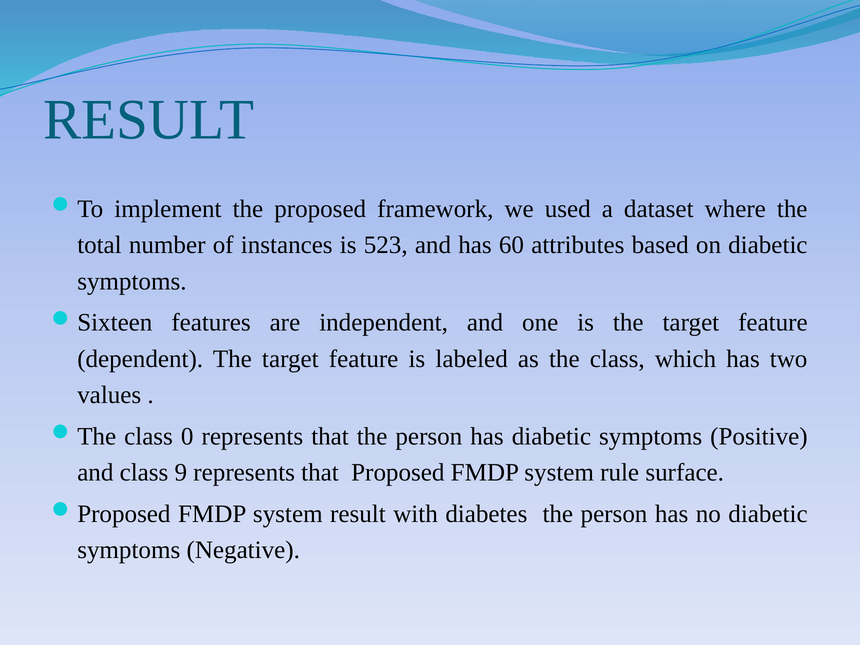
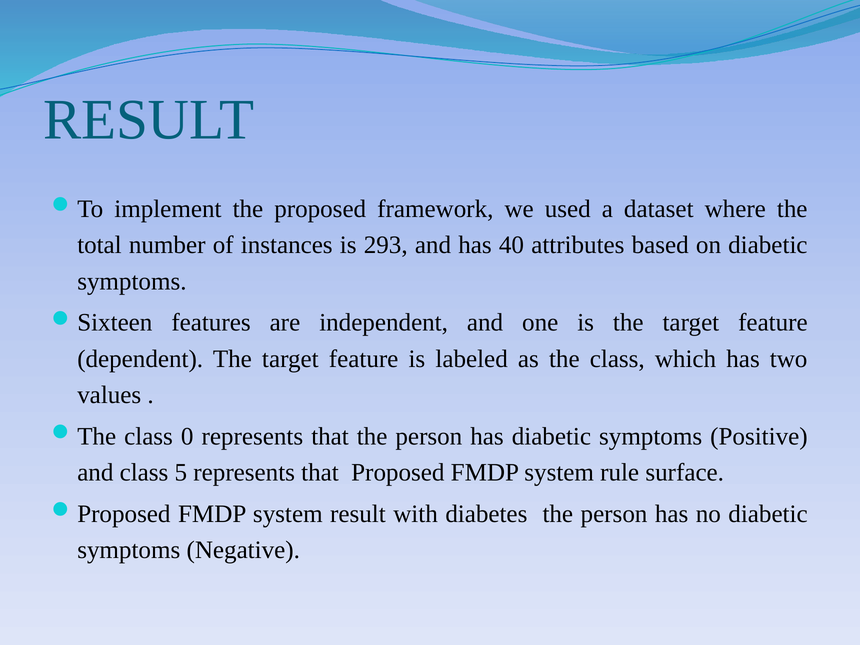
523: 523 -> 293 (386, 245)
60: 60 -> 40 (511, 245)
9: 9 -> 5 (181, 472)
